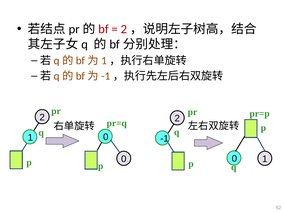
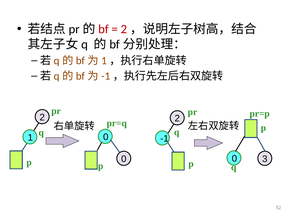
0 1: 1 -> 3 (265, 159)
